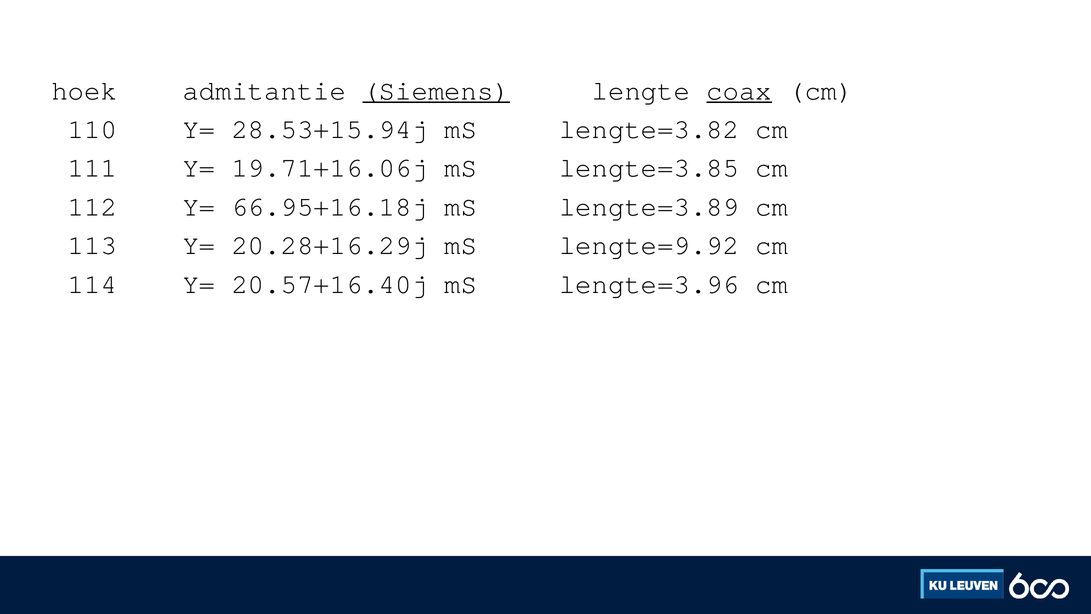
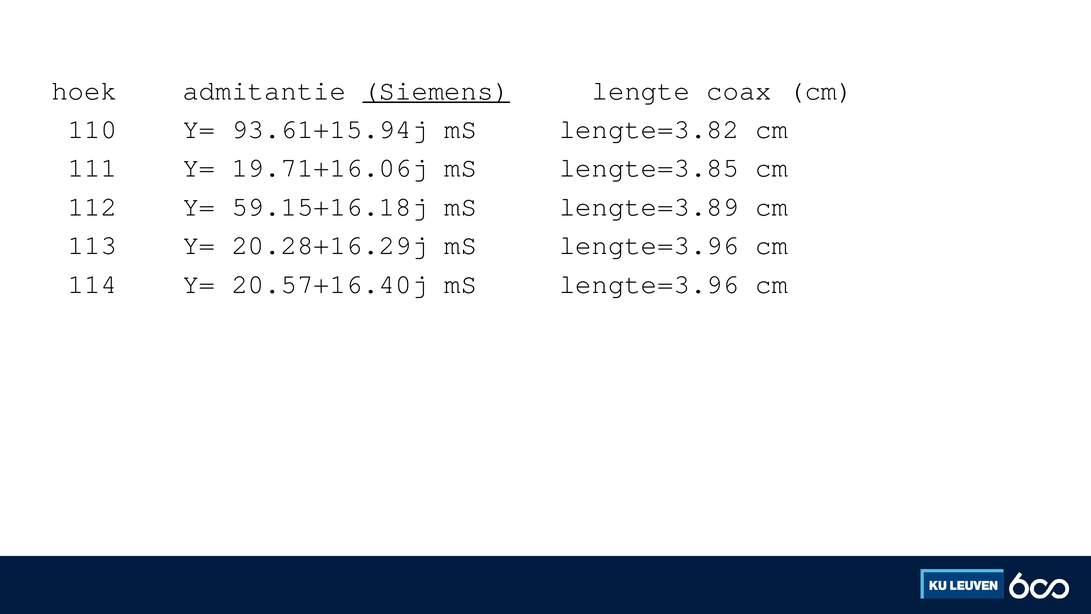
coax underline: present -> none (739, 91)
28.53+15.94j: 28.53+15.94j -> 93.61+15.94j (330, 129)
66.95+16.18j: 66.95+16.18j -> 59.15+16.18j (330, 207)
20.28+16.29j mS lengte=9.92: lengte=9.92 -> lengte=3.96 (649, 245)
